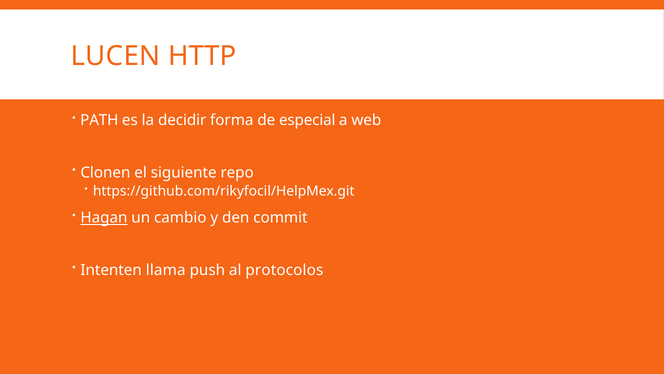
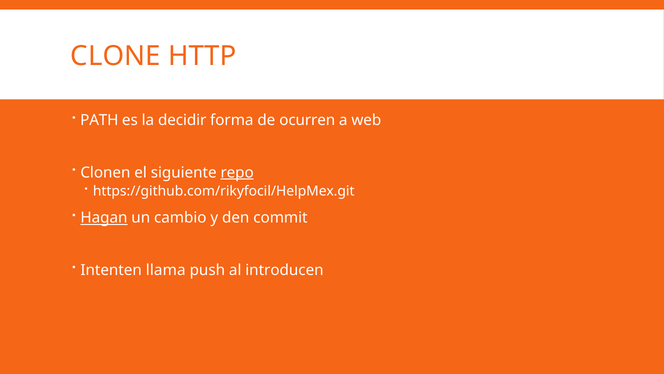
LUCEN: LUCEN -> CLONE (116, 56)
especial: especial -> ocurren (307, 120)
repo underline: none -> present (237, 172)
protocolos: protocolos -> introducen (284, 270)
